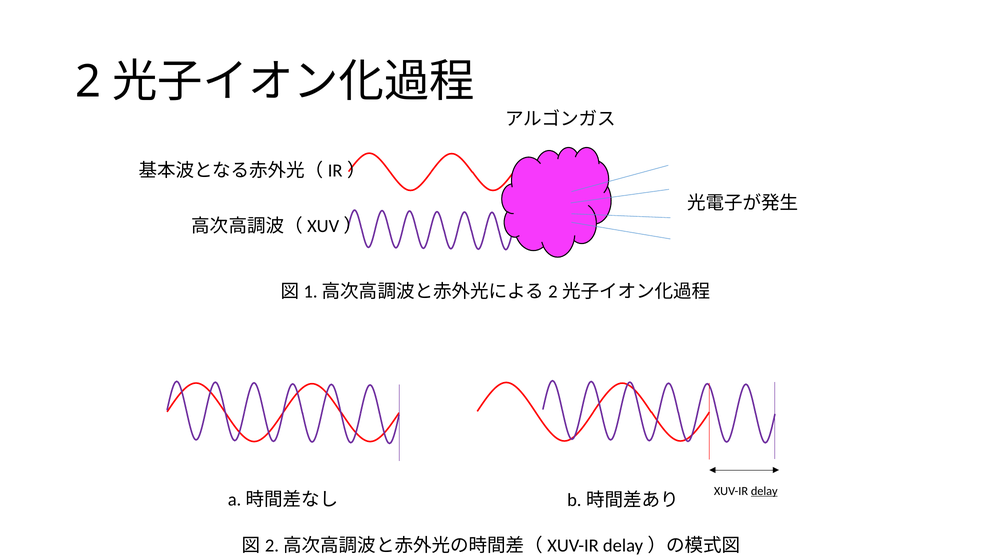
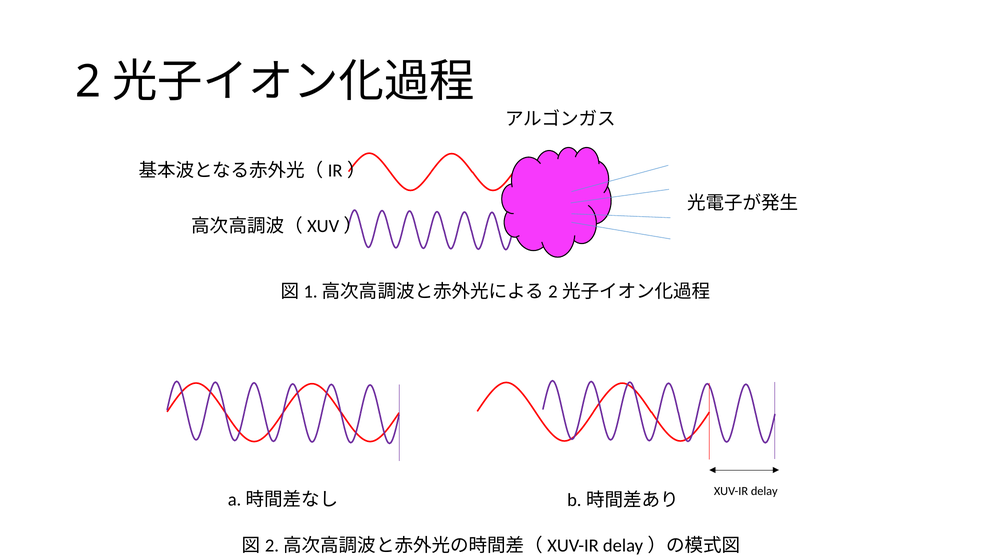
delay underline: present -> none (764, 491)
